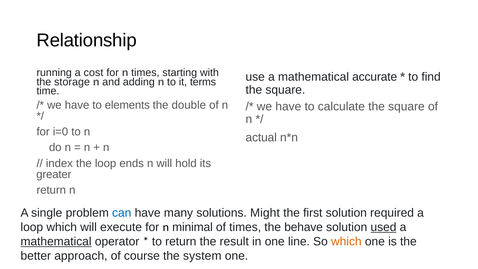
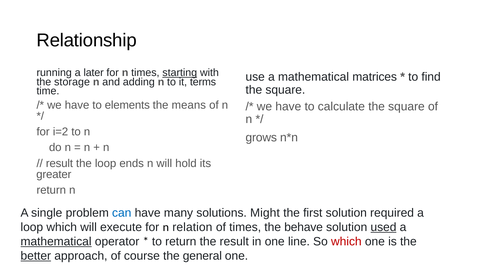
cost: cost -> later (94, 73)
starting underline: none -> present (180, 73)
accurate: accurate -> matrices (375, 77)
double: double -> means (189, 105)
i=0: i=0 -> i=2 (61, 132)
actual: actual -> grows (261, 138)
index: index -> result (59, 163)
minimal: minimal -> relation (192, 227)
which colour: orange -> red (346, 241)
better underline: none -> present (36, 256)
system: system -> general (202, 256)
